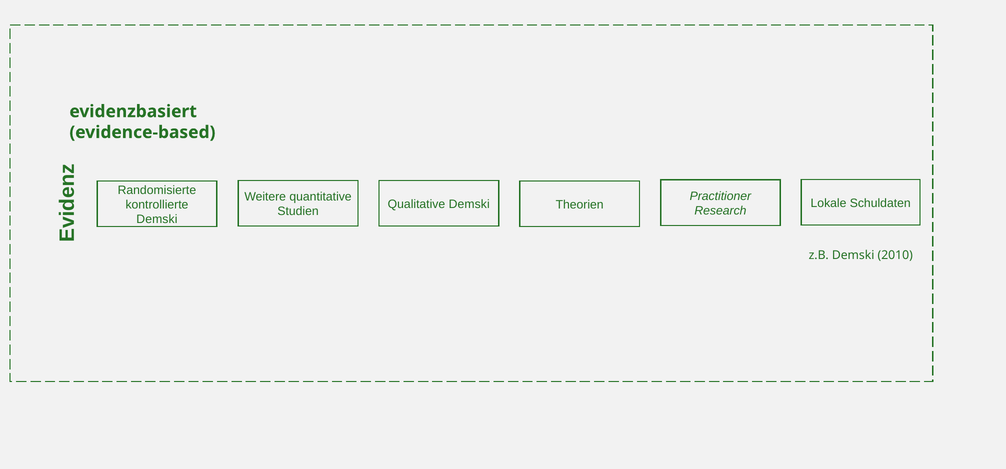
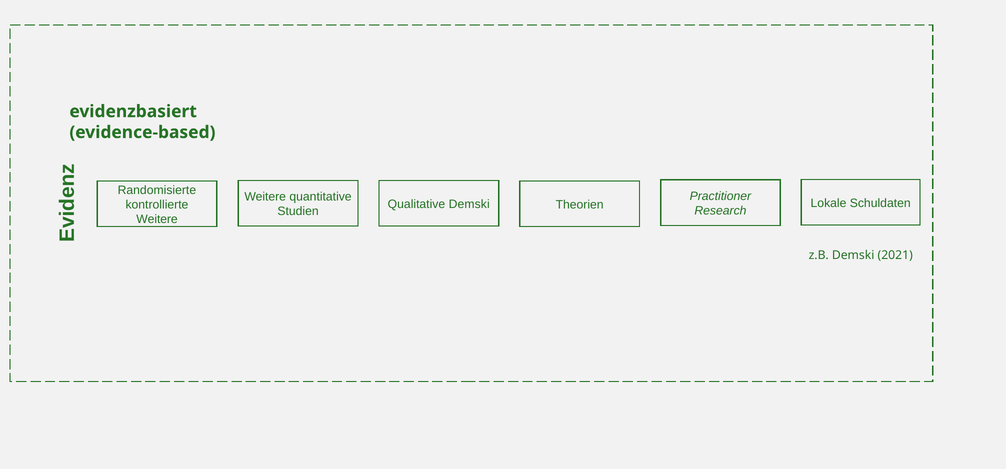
Demski: Demski -> Weitere (157, 219)
2010: 2010 -> 2021 (895, 255)
